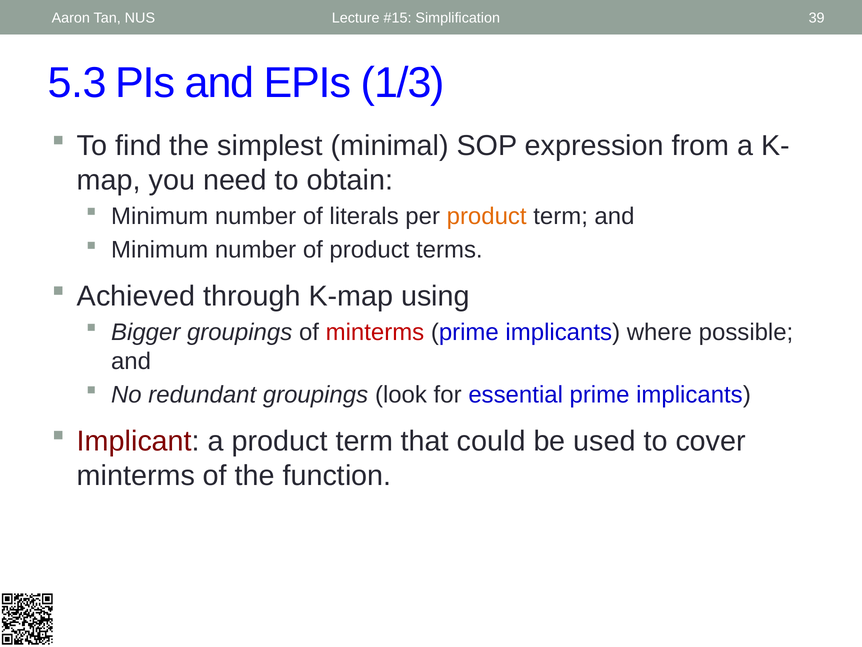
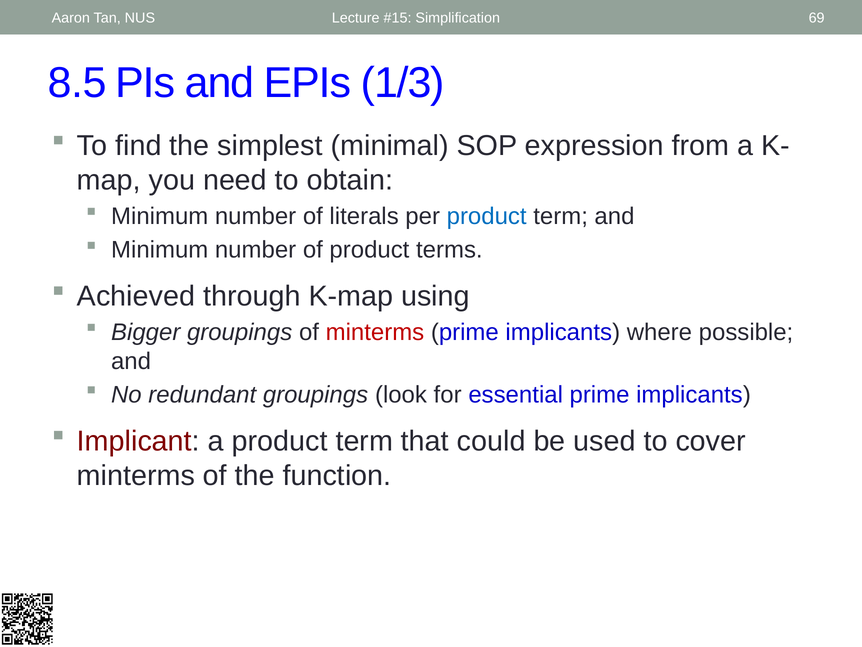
39: 39 -> 69 (817, 18)
5.3: 5.3 -> 8.5 (77, 83)
product colour: orange -> blue (487, 216)
